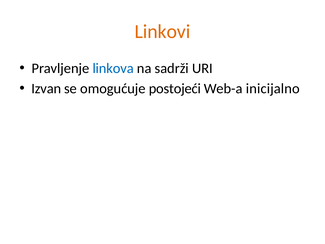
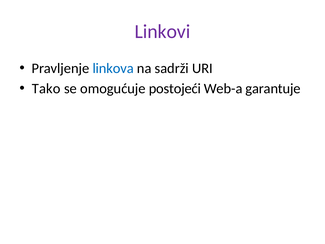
Linkovi colour: orange -> purple (163, 31)
Izvan: Izvan -> Tako (46, 88)
inicijalno: inicijalno -> garantuje (273, 88)
